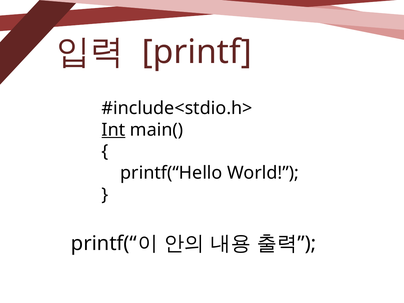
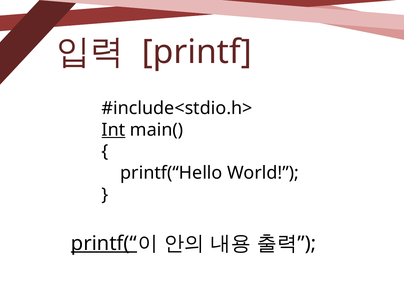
printf(“ underline: none -> present (104, 243)
